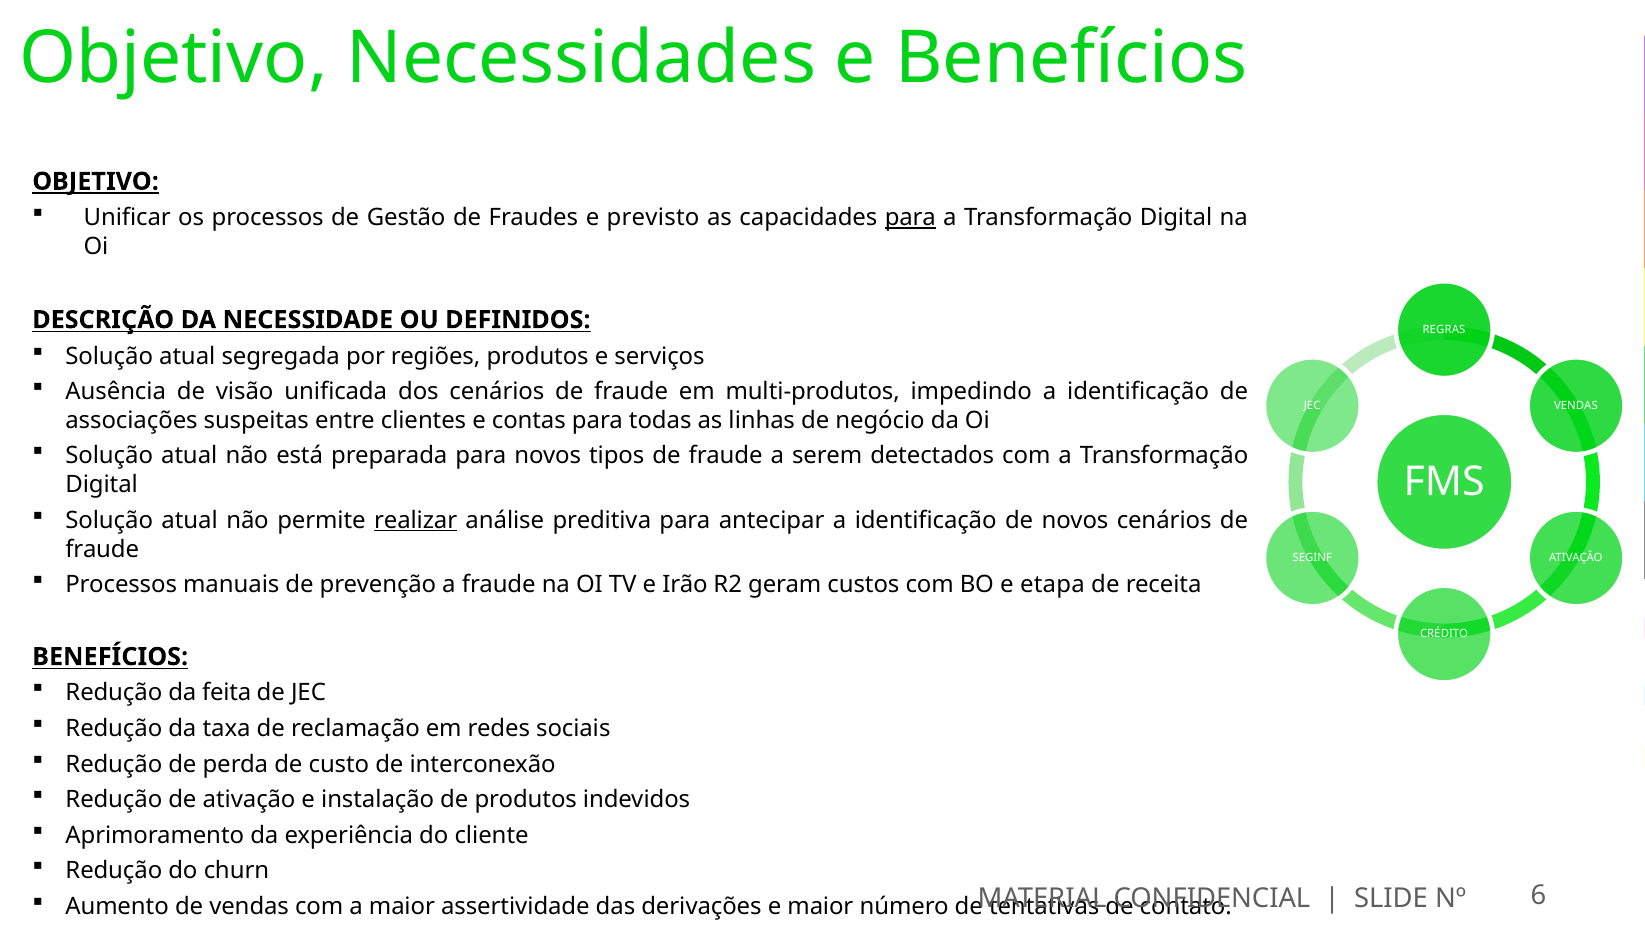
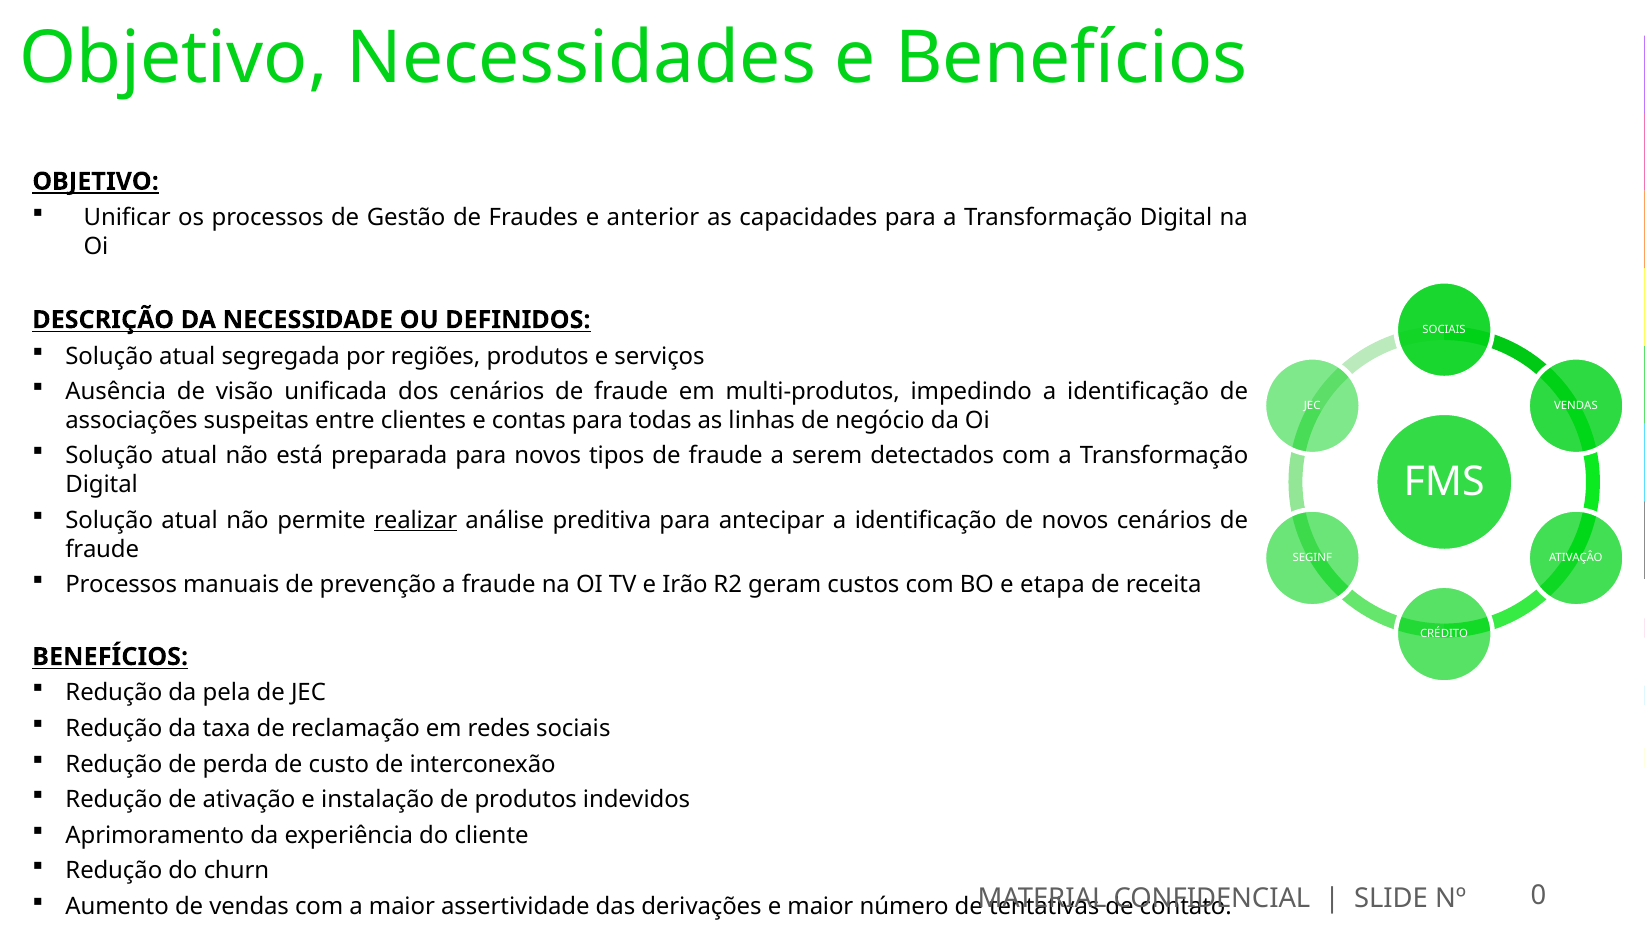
previsto: previsto -> anterior (653, 218)
para underline: present -> none (910, 218)
REGRAS: REGRAS -> SOCIAIS (1444, 330)
feita: feita -> pela (227, 693)
Nº 6: 6 -> 0 (1539, 896)
